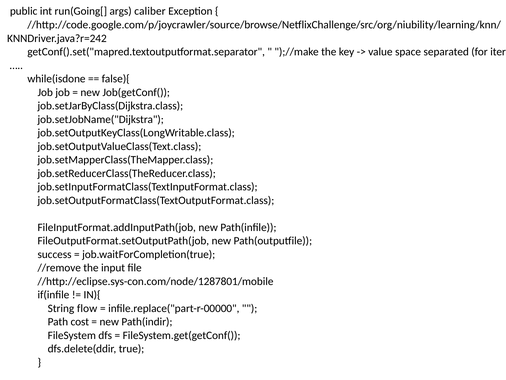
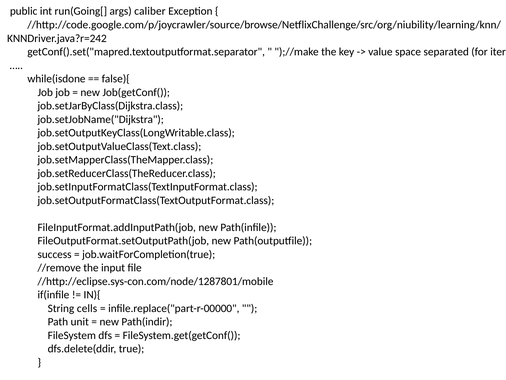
flow: flow -> cells (87, 308)
cost: cost -> unit (80, 321)
